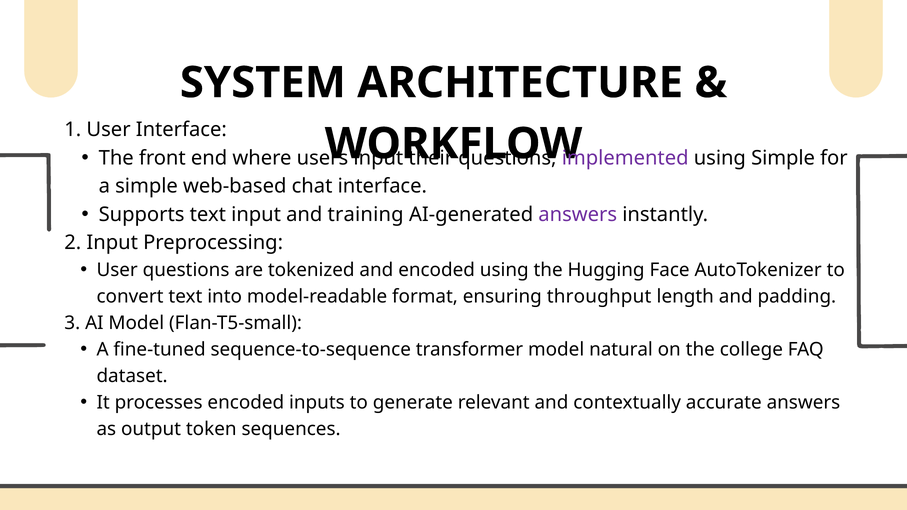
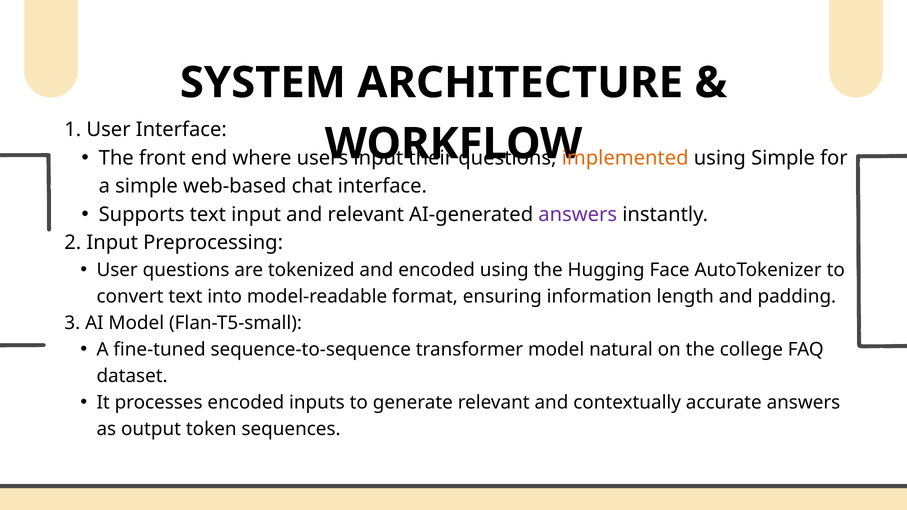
implemented colour: purple -> orange (625, 158)
and training: training -> relevant (366, 215)
throughput: throughput -> information (599, 297)
